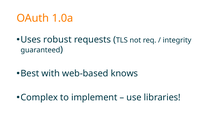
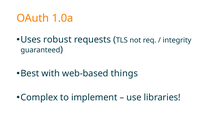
knows: knows -> things (124, 73)
